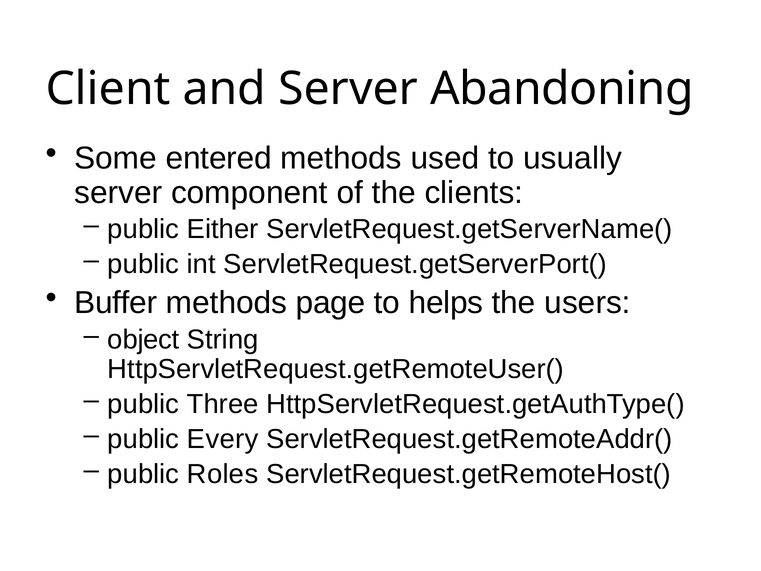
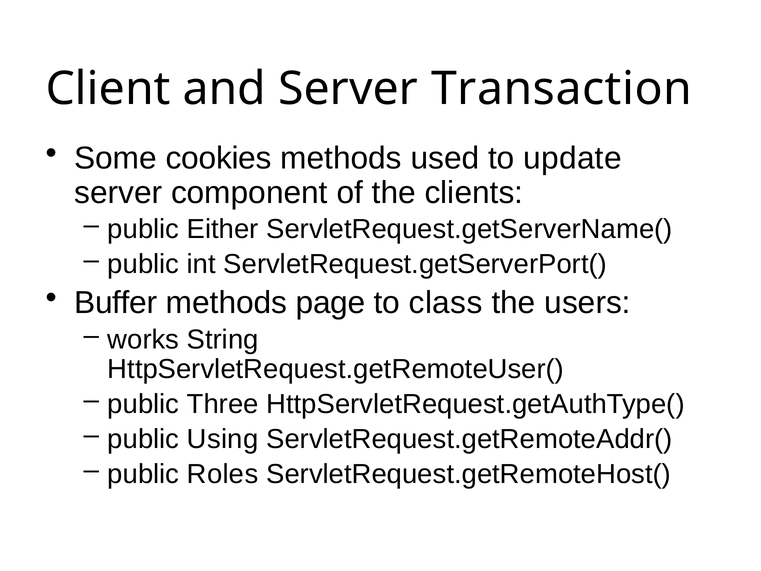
Abandoning: Abandoning -> Transaction (561, 89)
entered: entered -> cookies (219, 158)
usually: usually -> update (572, 158)
helps: helps -> class (446, 303)
object: object -> works (143, 340)
Every: Every -> Using (223, 439)
